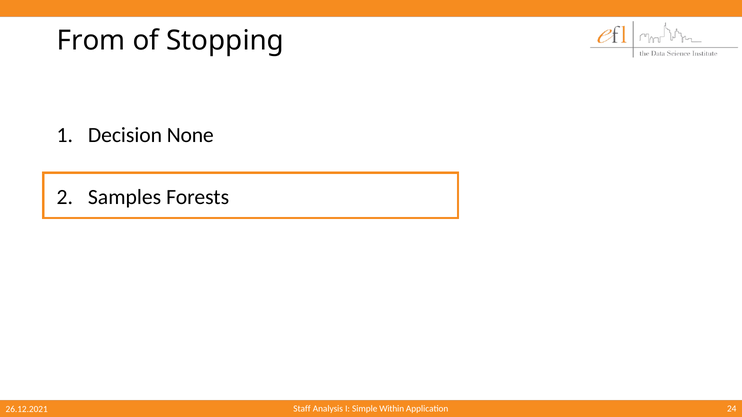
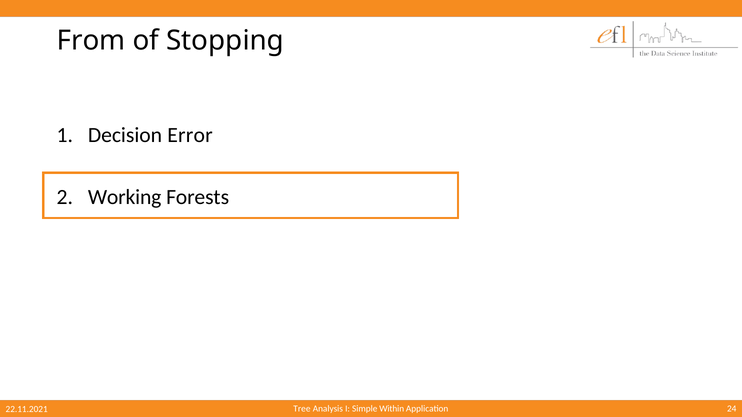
None: None -> Error (190, 135)
Samples: Samples -> Working (125, 197)
Staff: Staff -> Tree (302, 409)
26.12.2021: 26.12.2021 -> 22.11.2021 (27, 409)
